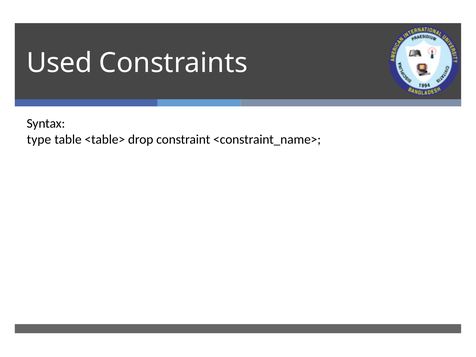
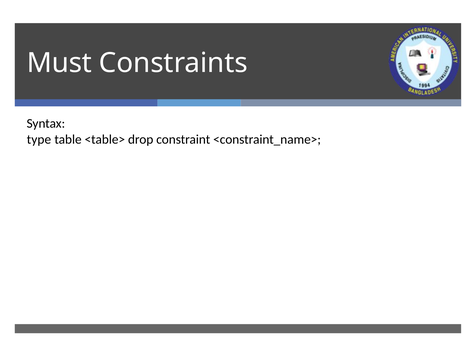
Used: Used -> Must (59, 63)
